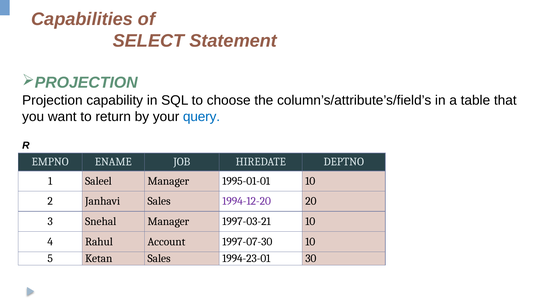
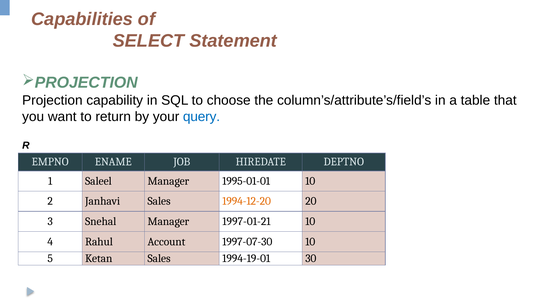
1994-12-20 colour: purple -> orange (247, 201)
1997-03-21: 1997-03-21 -> 1997-01-21 (246, 221)
1994-23-01: 1994-23-01 -> 1994-19-01 (246, 258)
